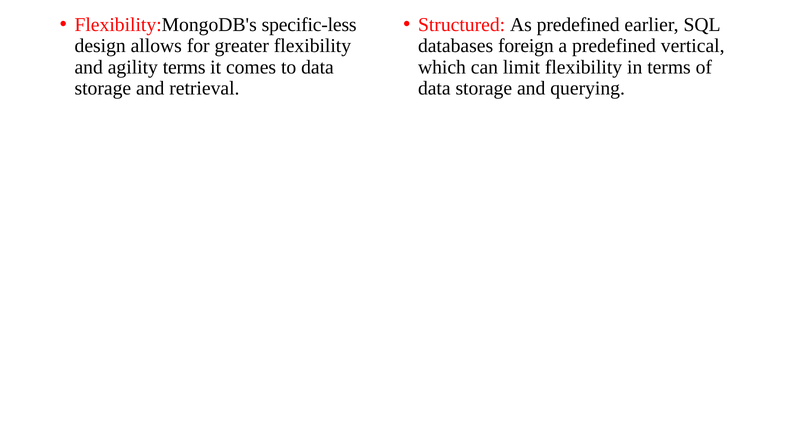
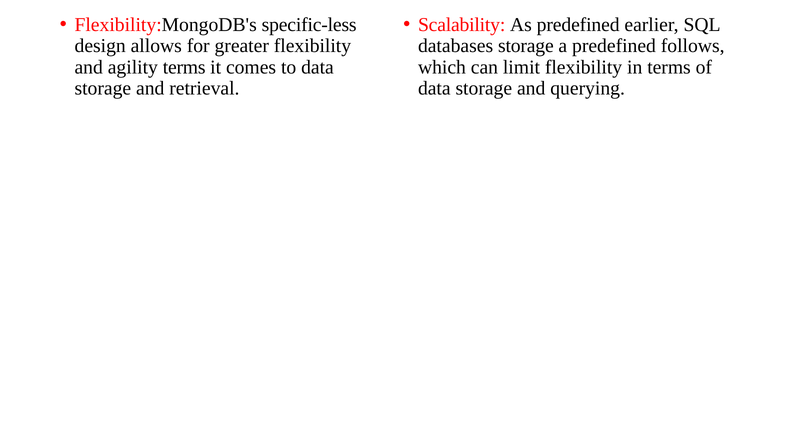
Structured: Structured -> Scalability (462, 25)
databases foreign: foreign -> storage (526, 46)
vertical: vertical -> follows (693, 46)
